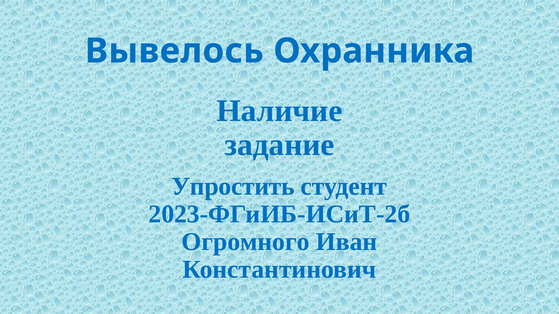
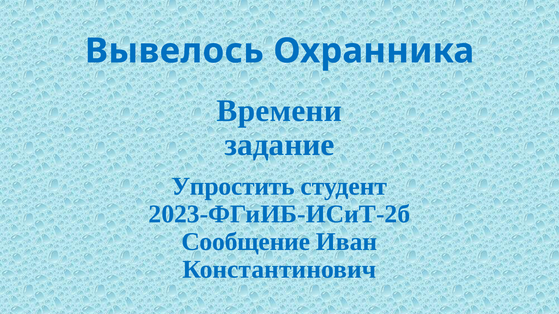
Наличие: Наличие -> Времени (279, 111)
Огромного: Огромного -> Сообщение (246, 242)
